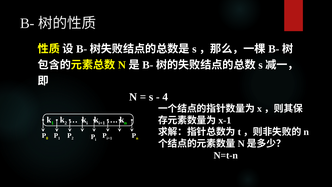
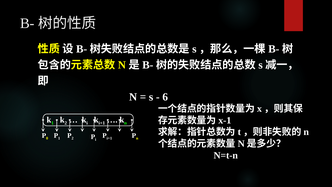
4: 4 -> 6 (165, 97)
